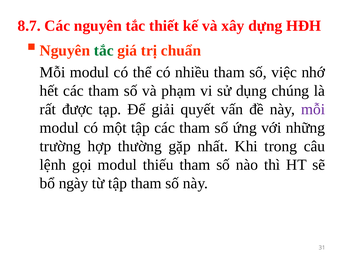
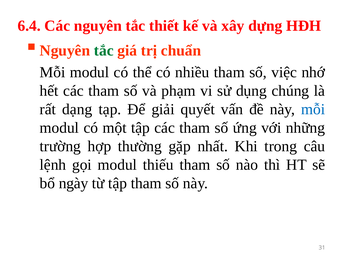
8.7: 8.7 -> 6.4 (29, 26)
được: được -> dạng (77, 109)
mỗi colour: purple -> blue (313, 109)
